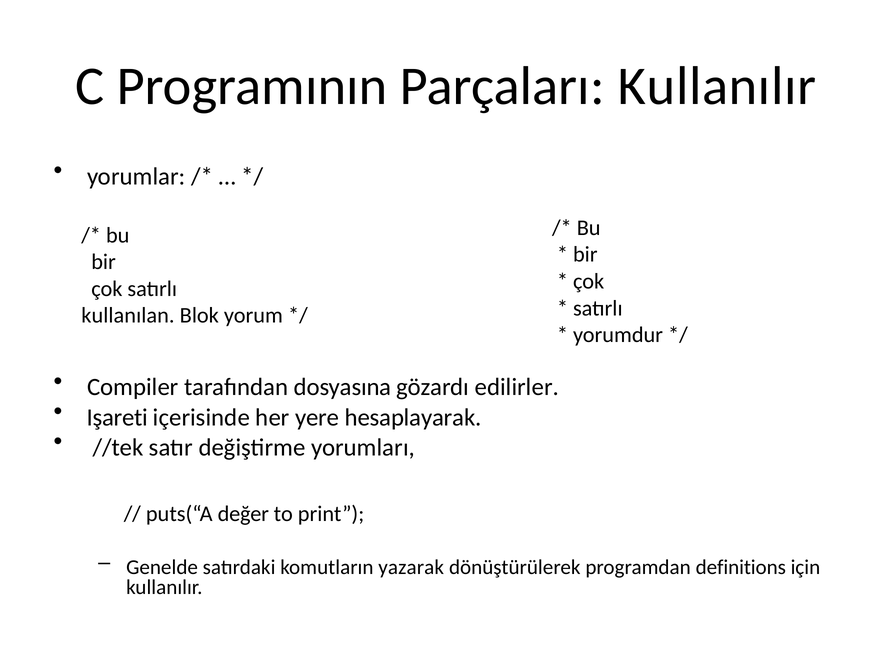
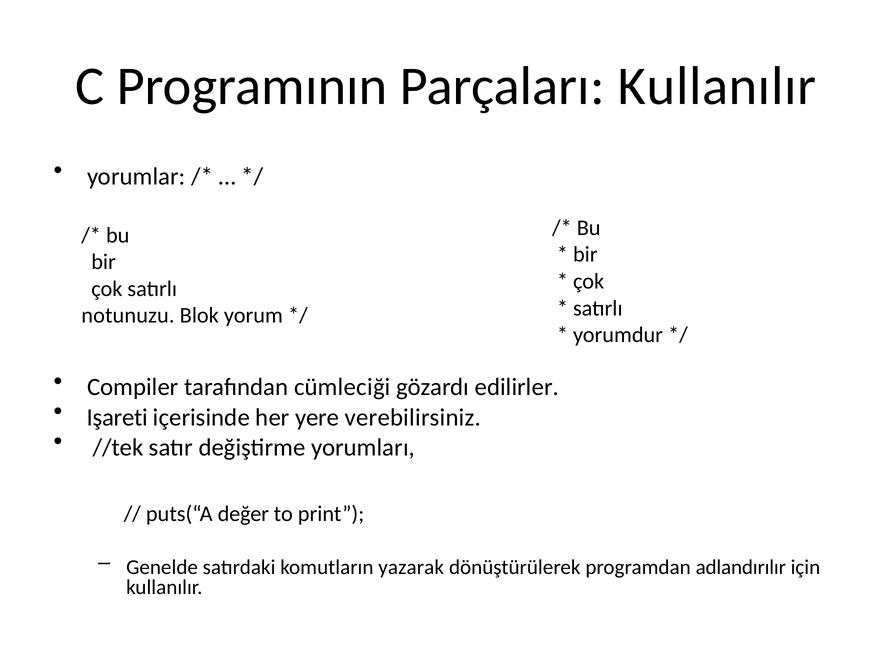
kullanılan: kullanılan -> notunuzu (128, 315)
dosyasına: dosyasına -> cümleciği (342, 387)
hesaplayarak: hesaplayarak -> verebilirsiniz (413, 417)
definitions: definitions -> adlandırılır (741, 567)
